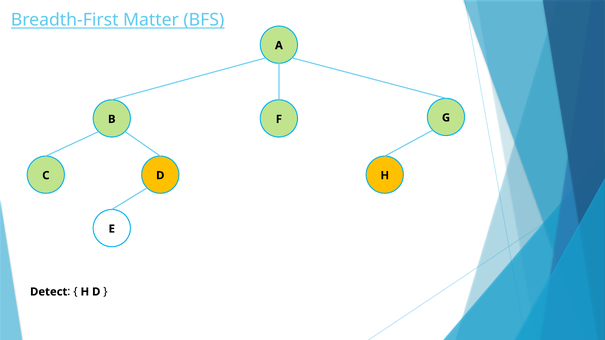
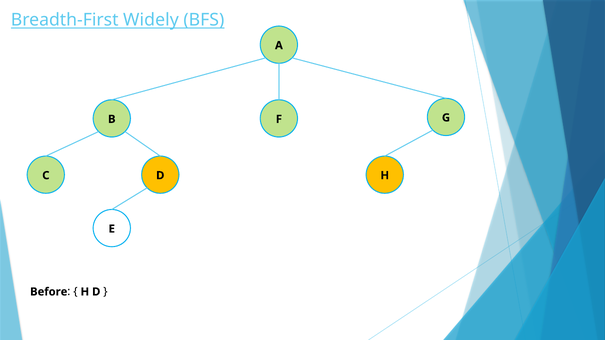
Matter: Matter -> Widely (151, 20)
Detect: Detect -> Before (49, 292)
